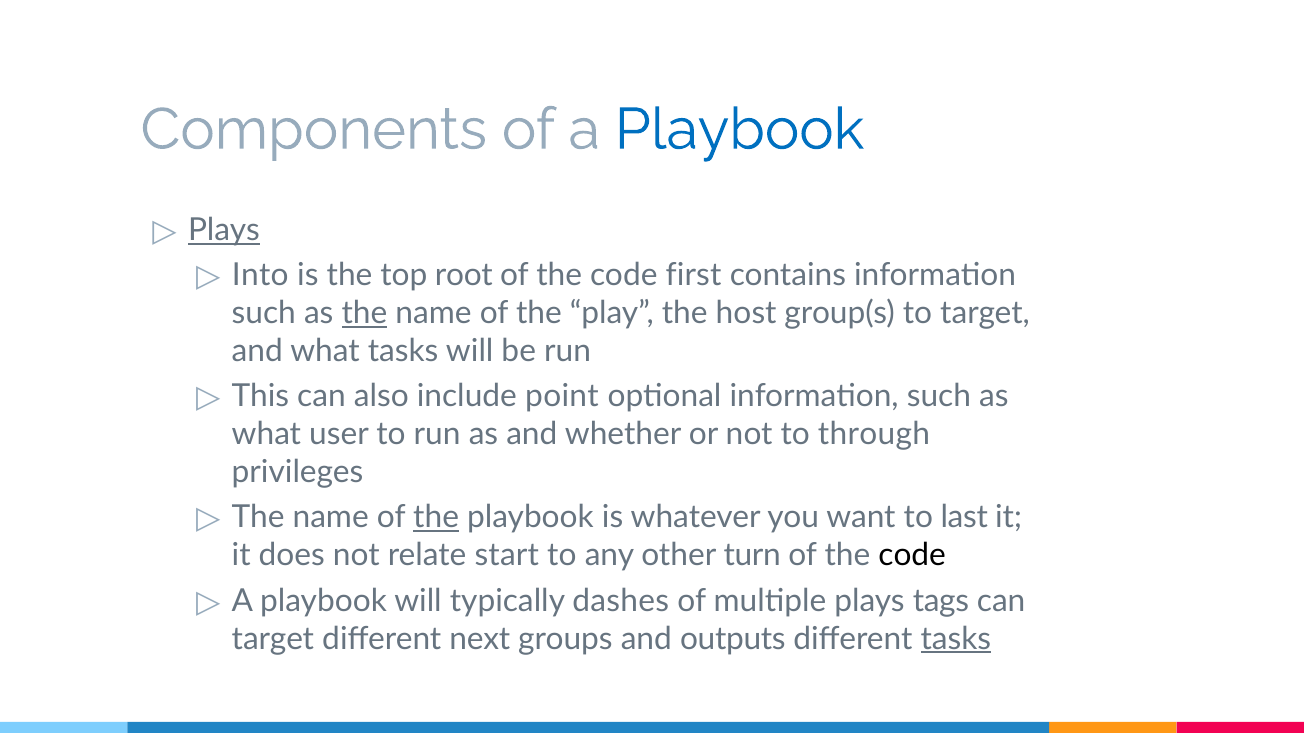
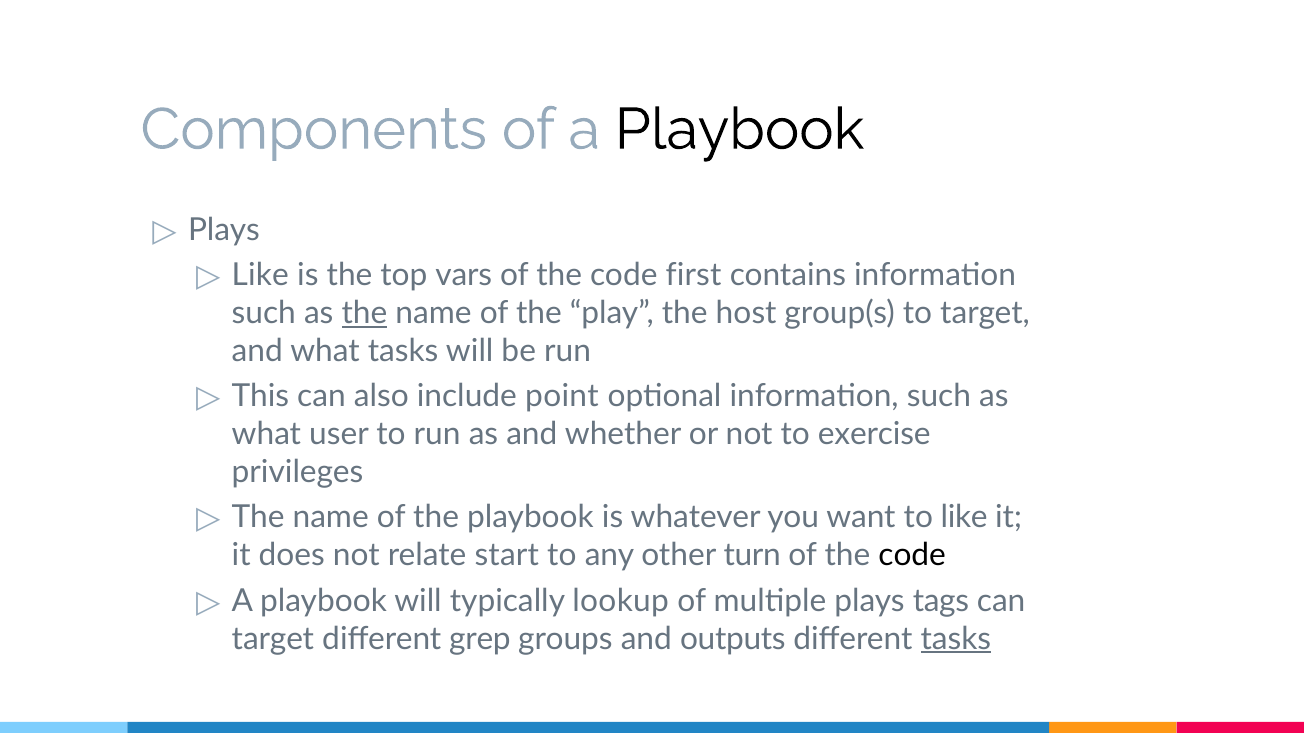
Playbook colour: blue -> black (740, 130)
Plays underline: present -> none (224, 230)
Into: Into -> Like (260, 275)
root: root -> vars (464, 275)
through: through -> exercise (874, 435)
the underline: present -> none (436, 518)
to last: last -> like (964, 518)
dashes: dashes -> lookup (621, 601)
next: next -> grep (480, 639)
